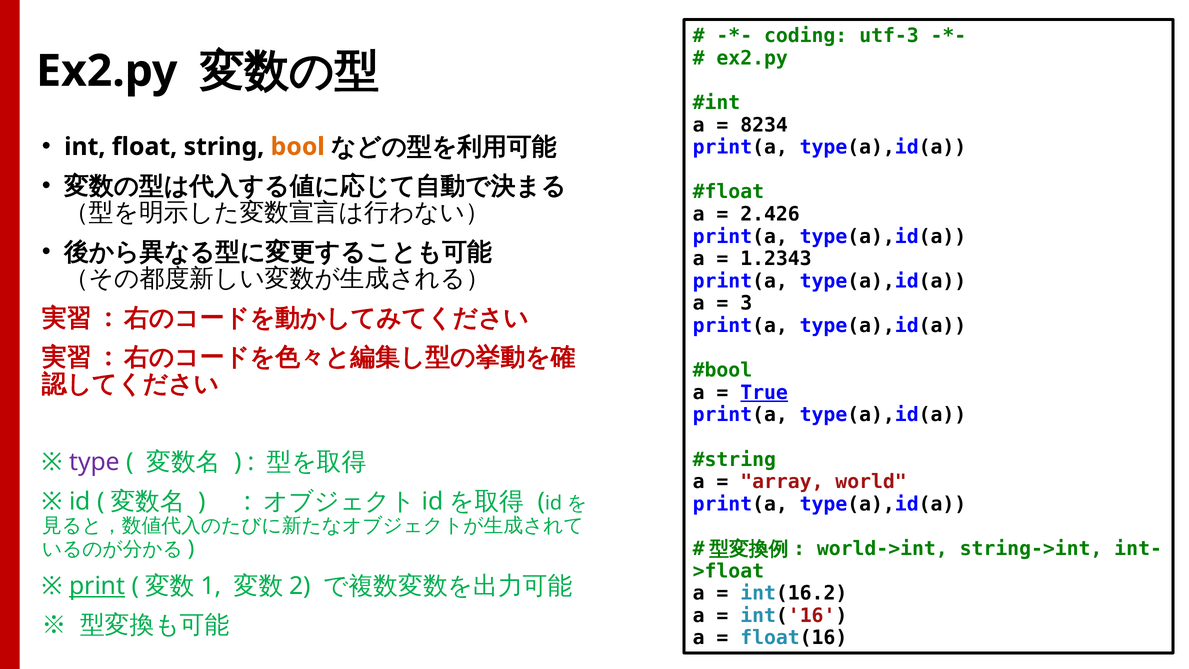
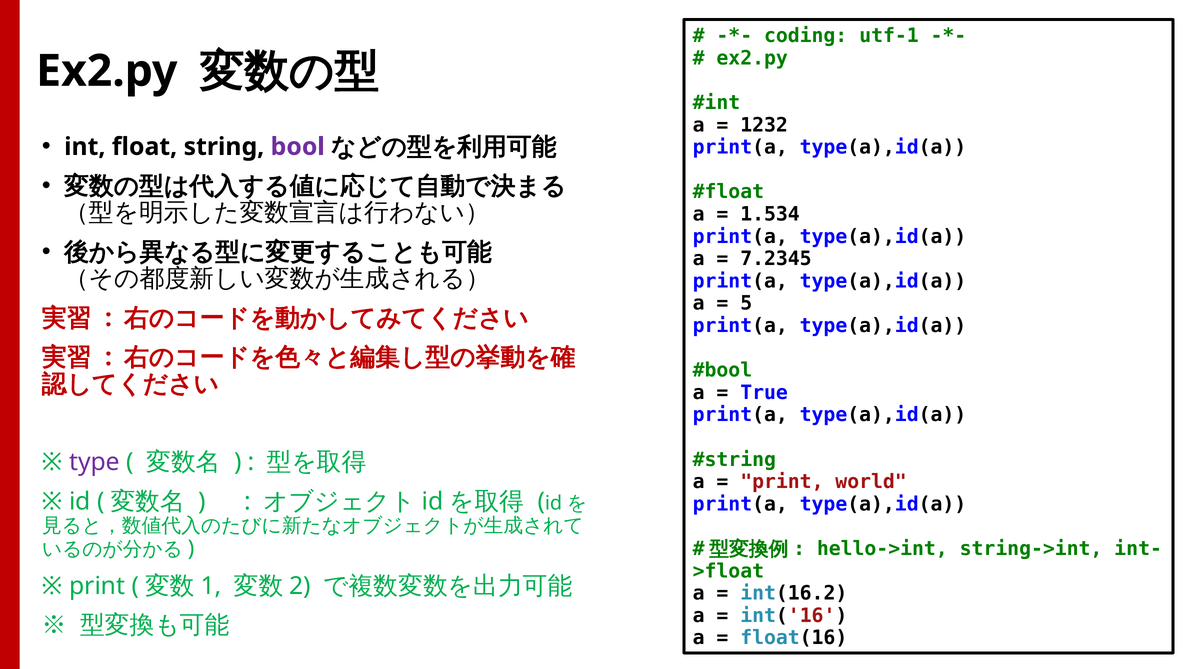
utf-3: utf-3 -> utf-1 (889, 36)
8234: 8234 -> 1232 (764, 125)
bool colour: orange -> purple (298, 147)
2.426: 2.426 -> 1.534 (770, 214)
1.2343: 1.2343 -> 7.2345 (776, 259)
3: 3 -> 5 (746, 303)
True underline: present -> none (764, 393)
array: array -> print (782, 482)
world->int: world->int -> hello->int (882, 549)
print underline: present -> none (97, 586)
